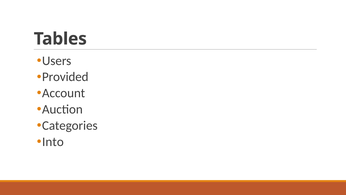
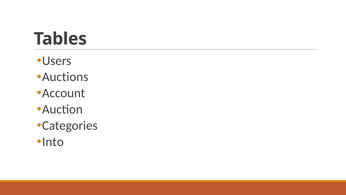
Provided: Provided -> Auctions (65, 77)
